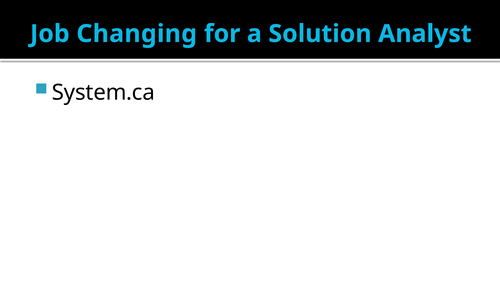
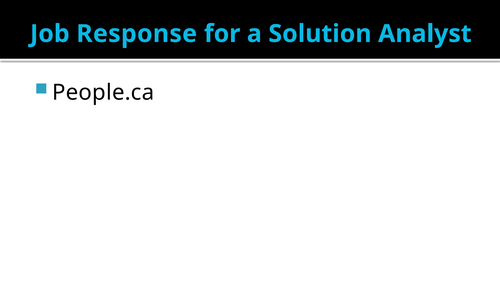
Changing: Changing -> Response (137, 34)
System.ca: System.ca -> People.ca (103, 93)
